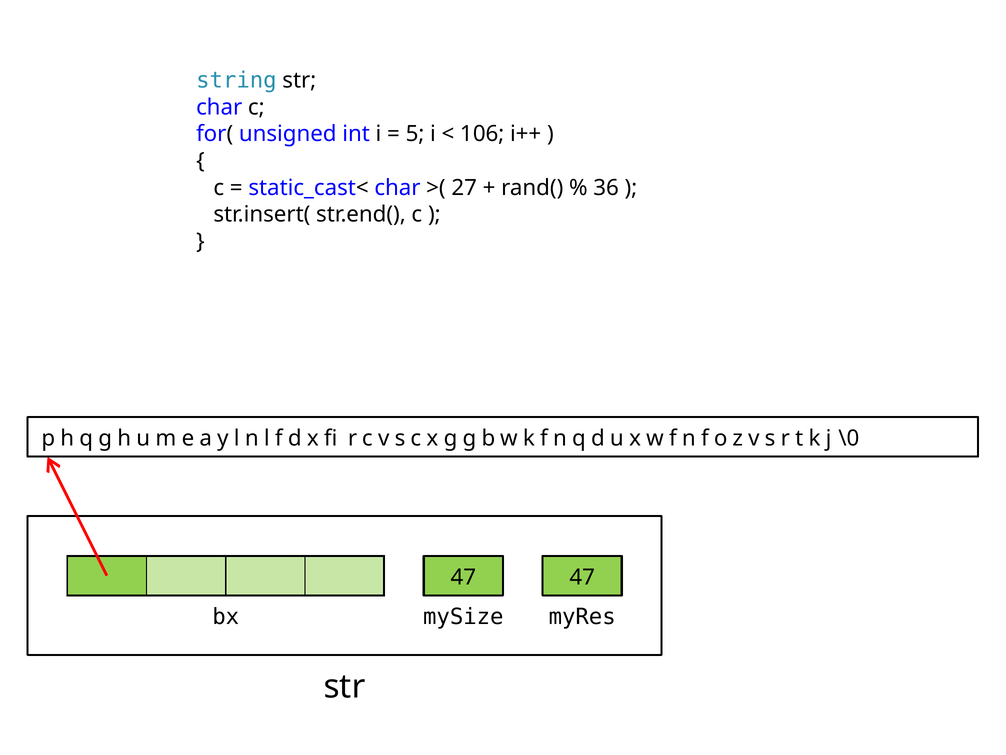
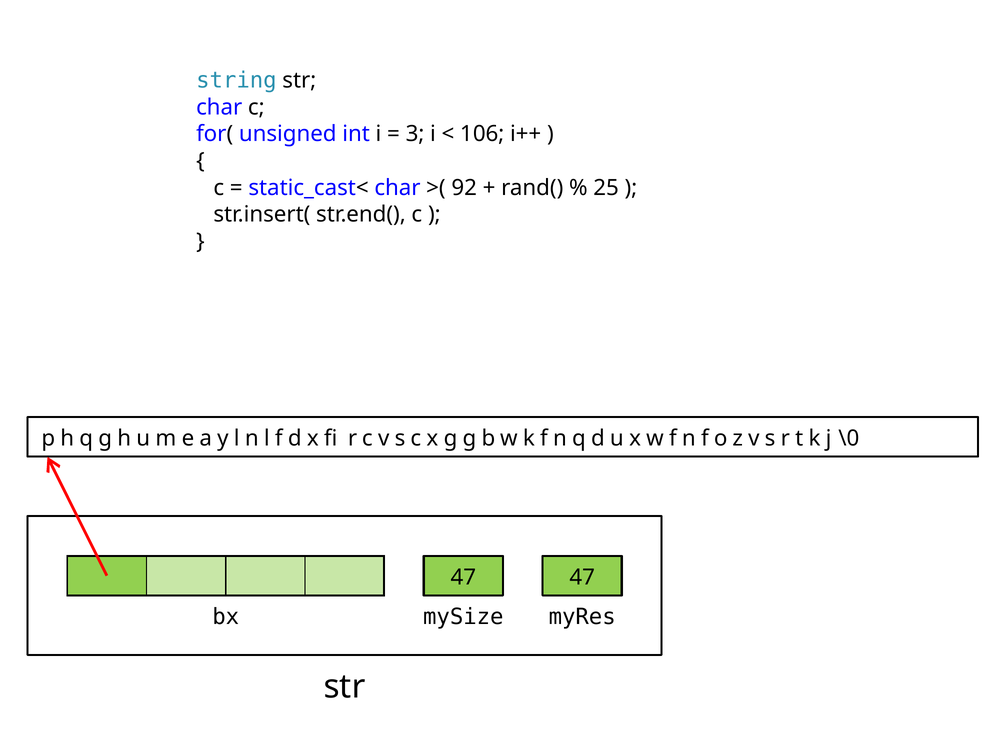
5: 5 -> 3 (415, 134)
27: 27 -> 92 (464, 188)
36: 36 -> 25 (606, 188)
